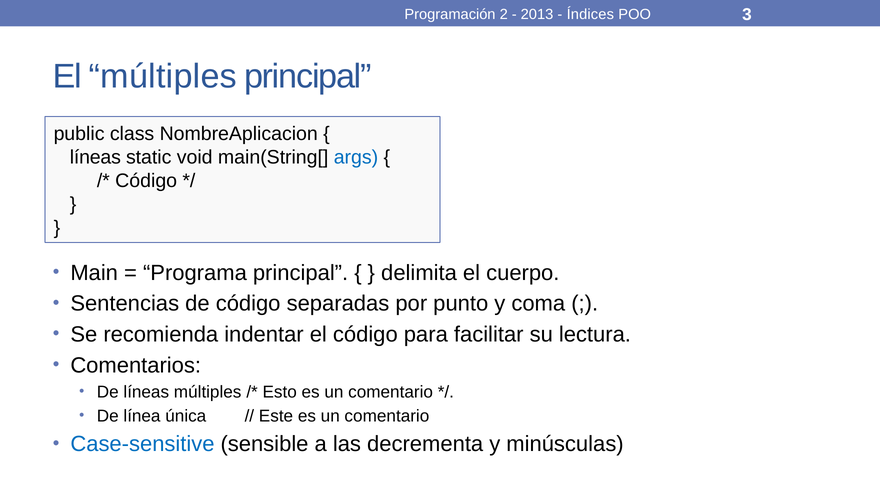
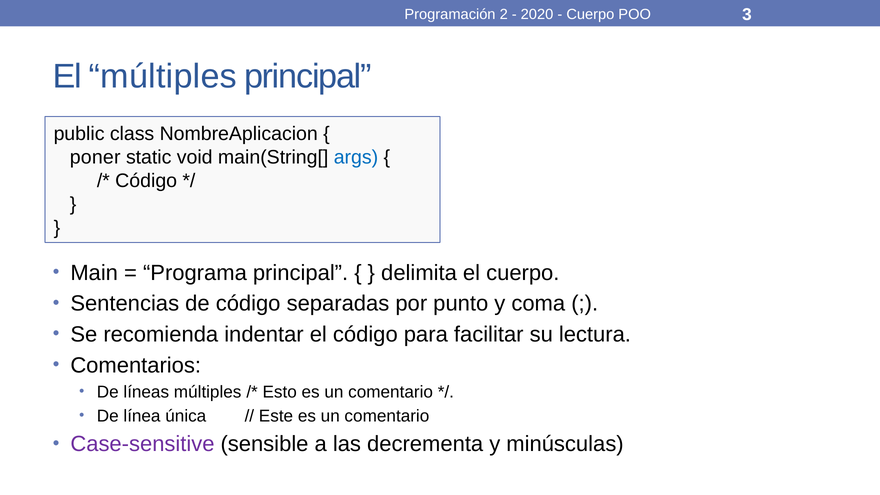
2013: 2013 -> 2020 (537, 14)
Índices: Índices -> Cuerpo (590, 14)
líneas: líneas -> poner (95, 157)
Case-sensitive colour: blue -> purple (142, 444)
